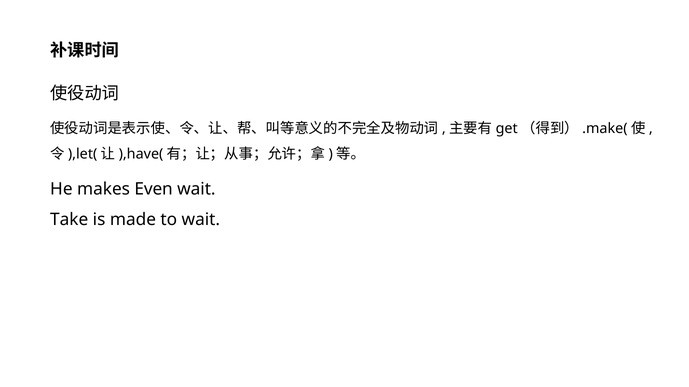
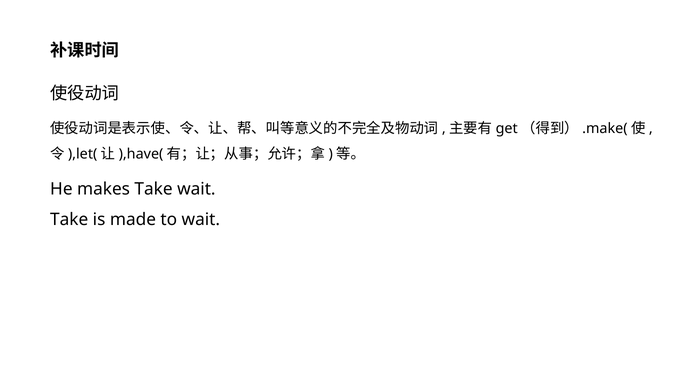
makes Even: Even -> Take (154, 189)
